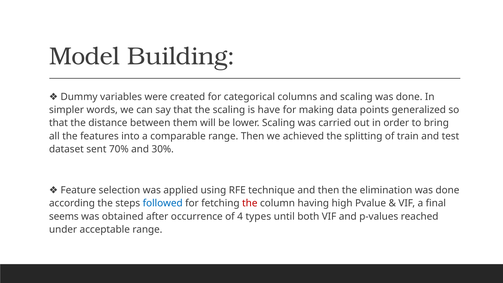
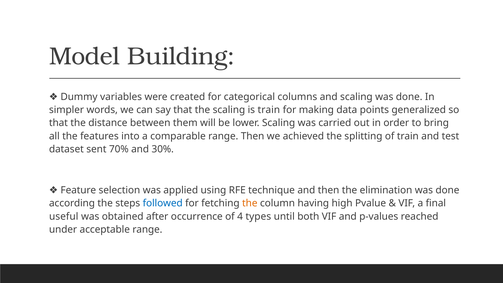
is have: have -> train (269, 110)
the colour: red -> orange (250, 203)
seems: seems -> useful (64, 216)
